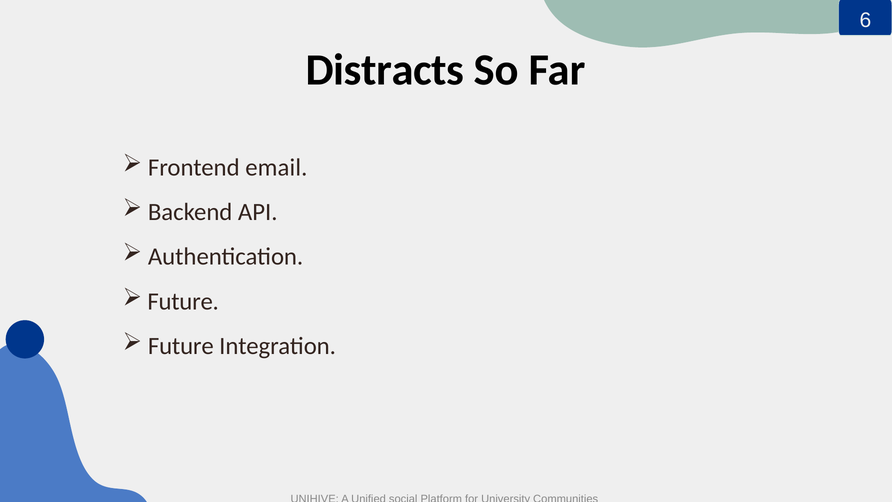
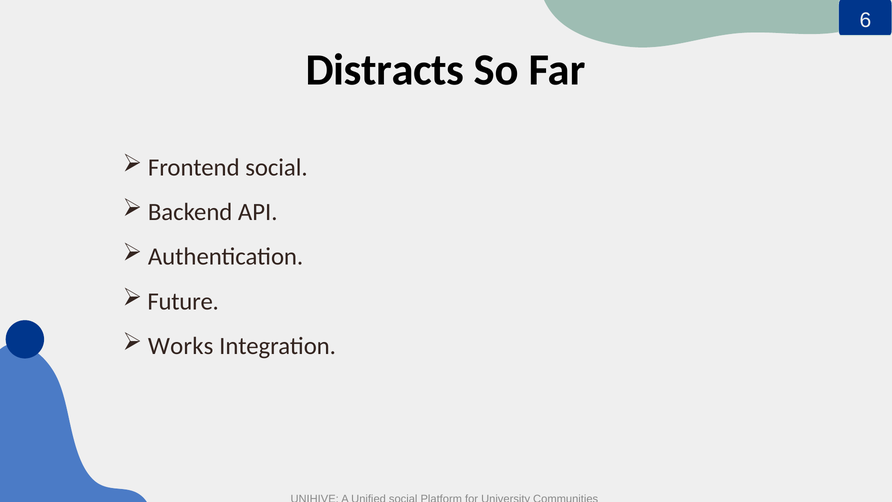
Frontend email: email -> social (276, 167)
Future: Future -> Works (181, 346)
